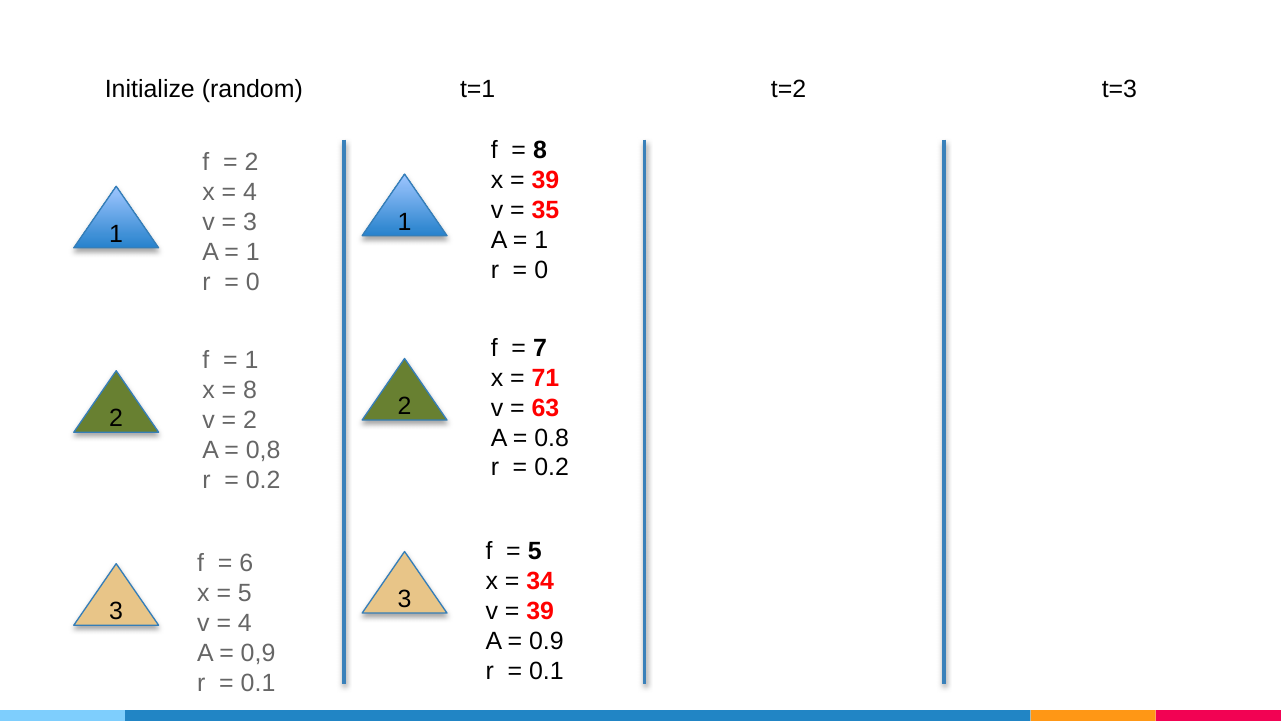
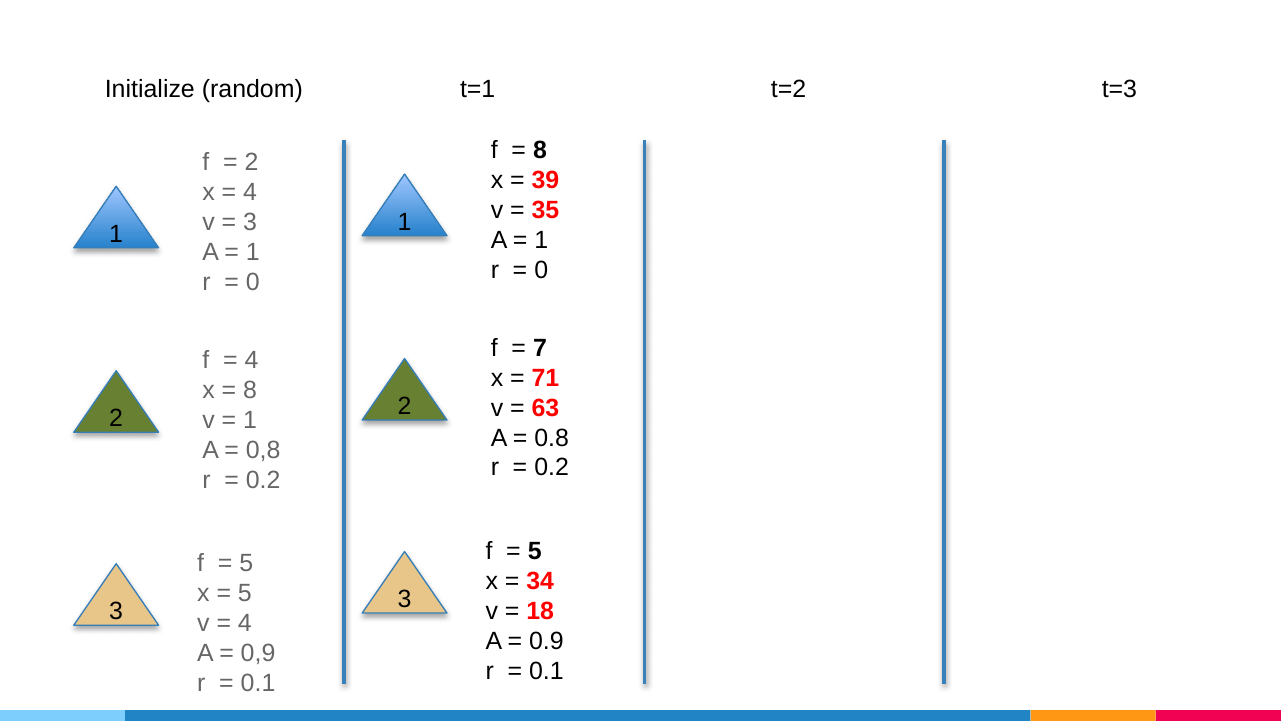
1: 1 -> 4 (251, 360)
2: 2 -> 1 (250, 420)
6: 6 -> 5 (246, 563)
39: 39 -> 18 (540, 611)
